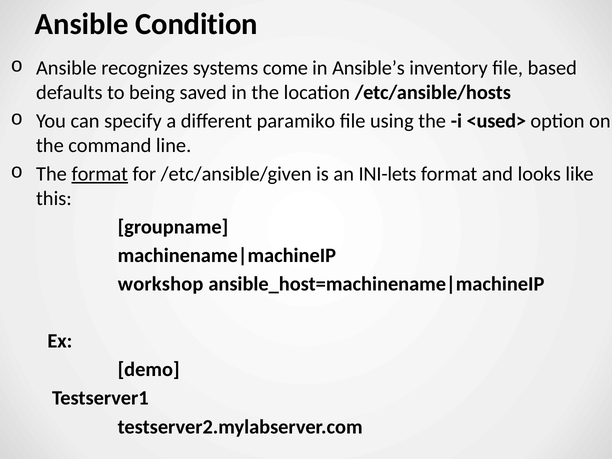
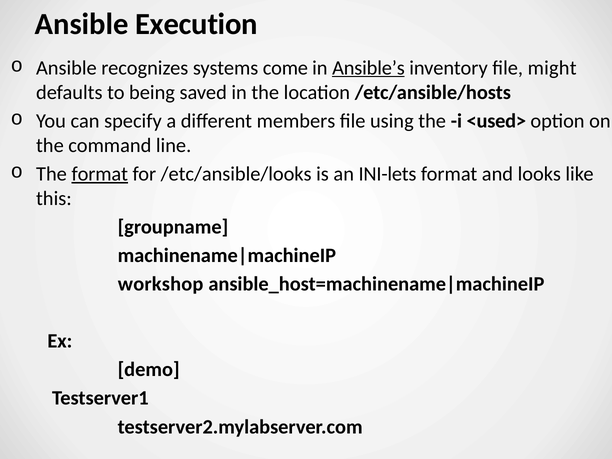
Condition: Condition -> Execution (197, 24)
Ansible’s underline: none -> present (368, 68)
based: based -> might (552, 68)
paramiko: paramiko -> members (296, 121)
/etc/ansible/given: /etc/ansible/given -> /etc/ansible/looks (236, 174)
